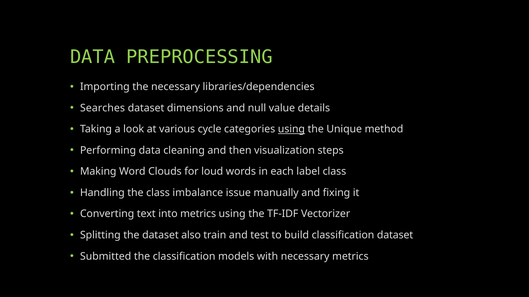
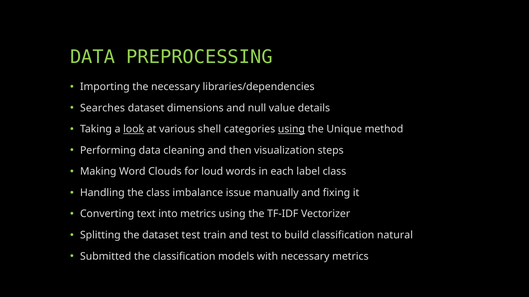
look underline: none -> present (134, 129)
cycle: cycle -> shell (210, 129)
dataset also: also -> test (191, 236)
classification dataset: dataset -> natural (395, 236)
